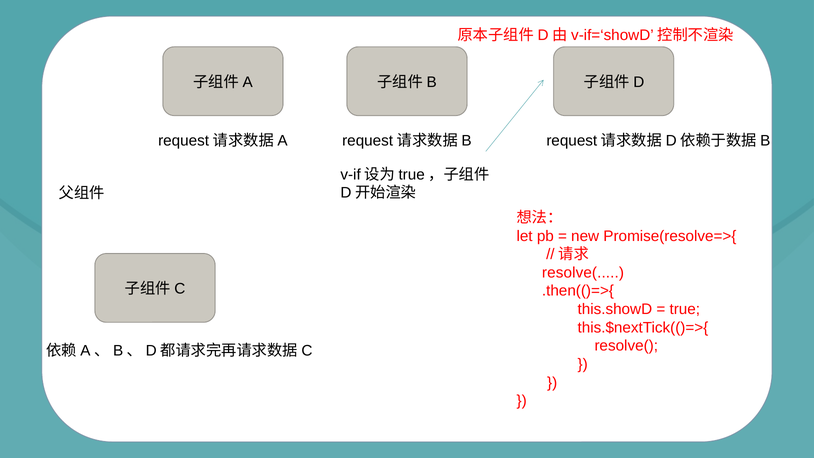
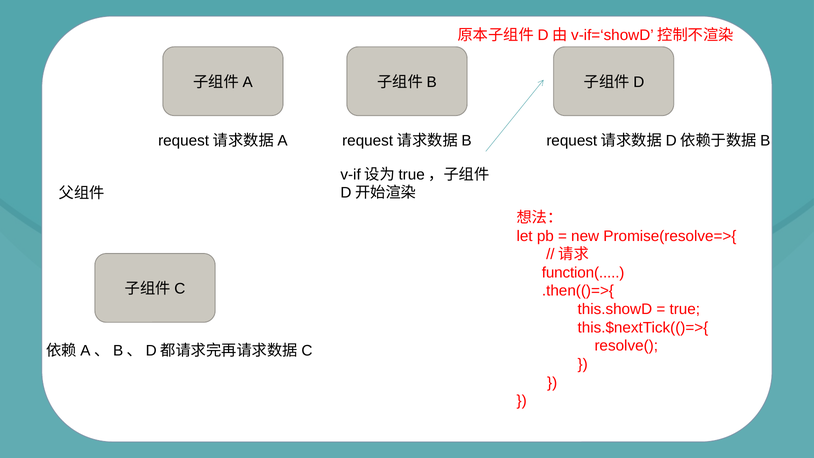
resolve(: resolve( -> function( (583, 273)
